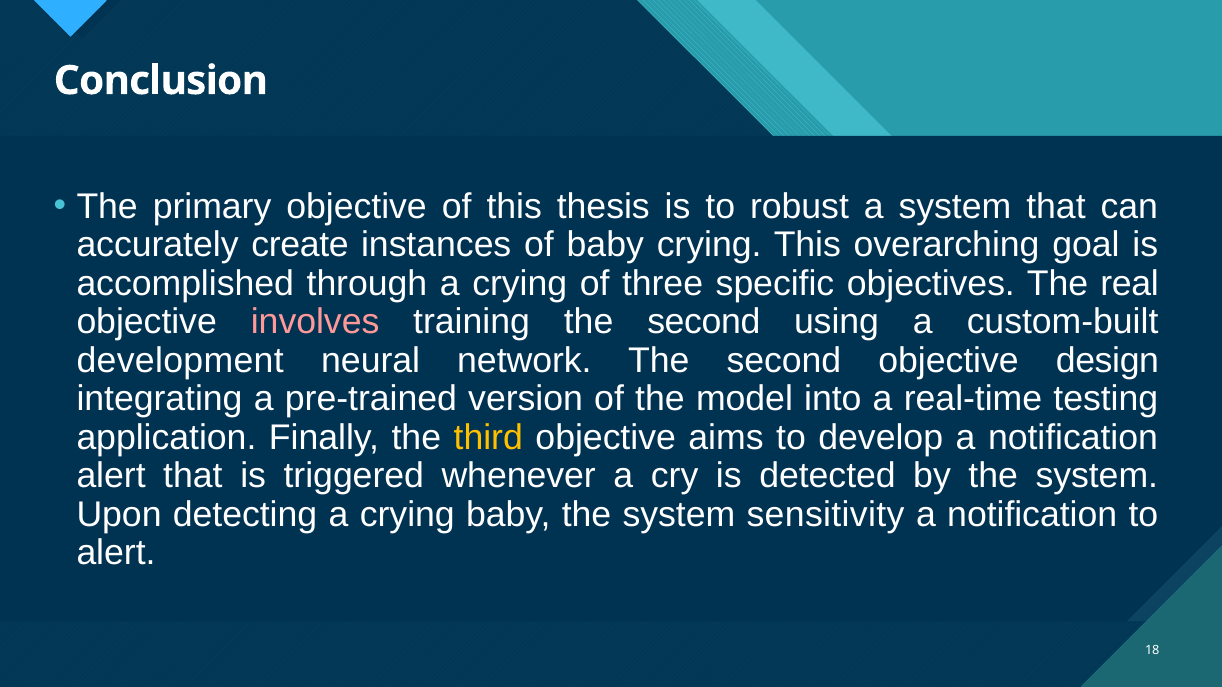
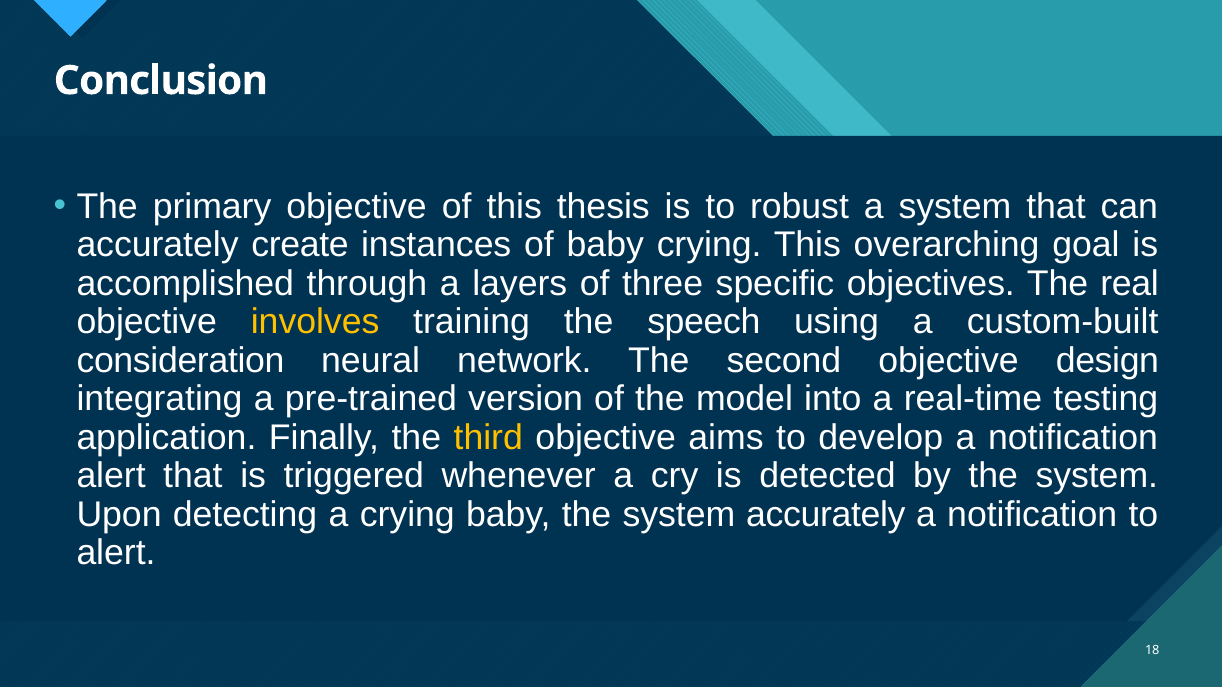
through a crying: crying -> layers (520, 284)
involves colour: pink -> yellow (315, 322)
training the second: second -> speech (704, 322)
development: development -> consideration (180, 361)
system sensitivity: sensitivity -> accurately (826, 515)
